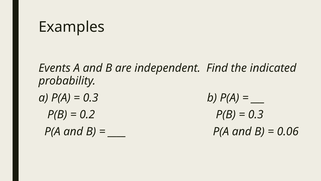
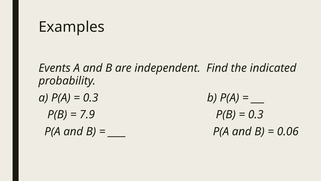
0.2: 0.2 -> 7.9 (87, 114)
